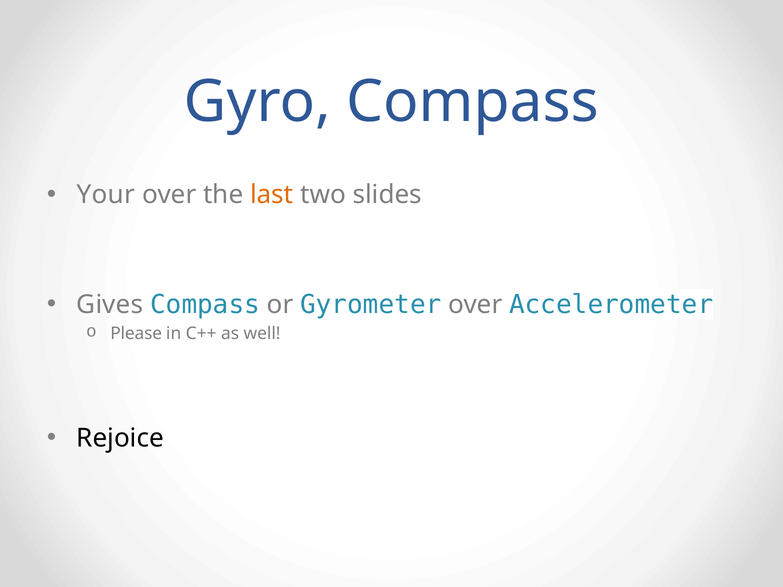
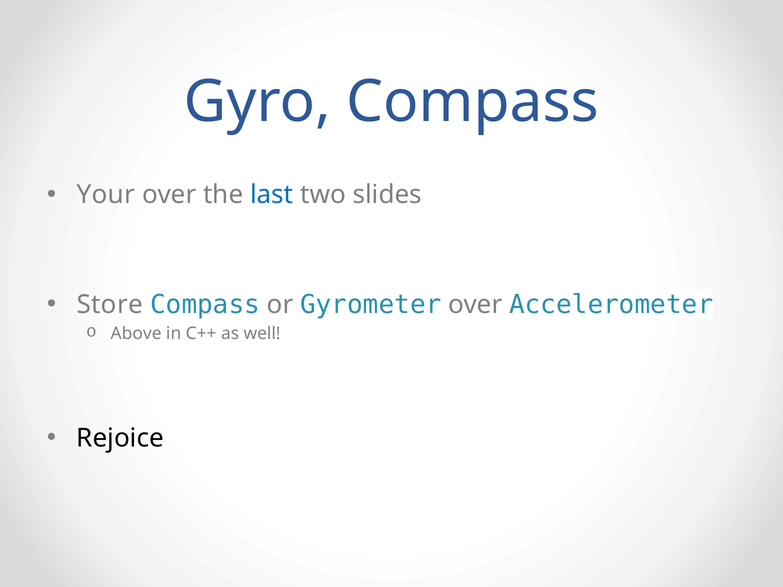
last colour: orange -> blue (272, 195)
Gives: Gives -> Store (110, 305)
Please: Please -> Above (136, 334)
